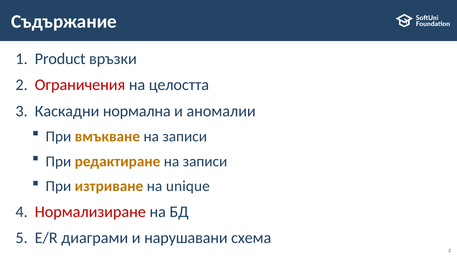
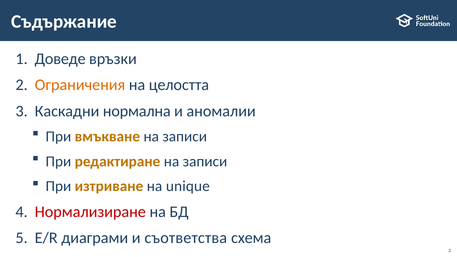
Product: Product -> Доведе (60, 59)
Ограничения colour: red -> orange (80, 85)
нарушавани: нарушавани -> съответства (186, 238)
